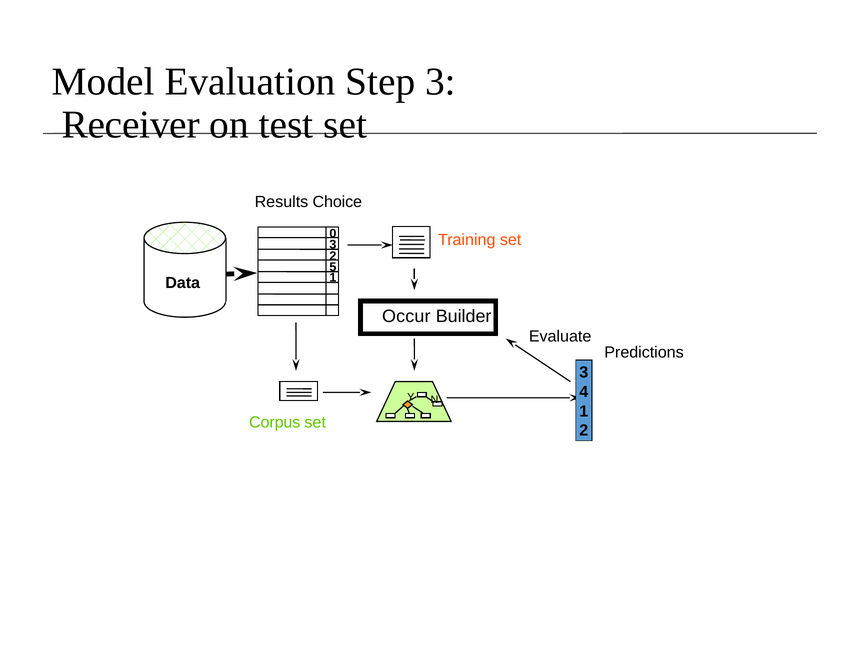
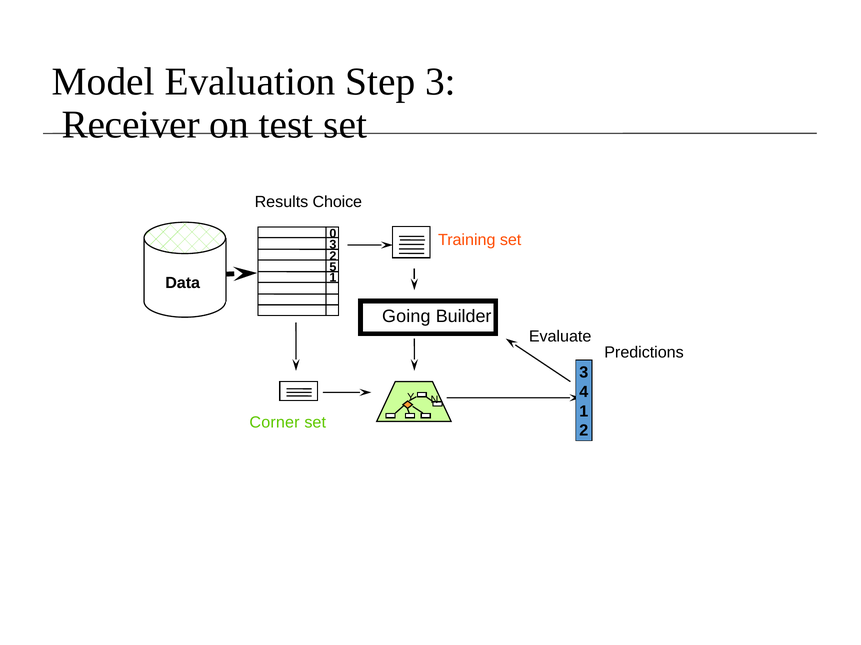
Occur: Occur -> Going (406, 317)
Corpus: Corpus -> Corner (275, 423)
